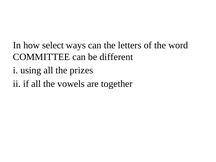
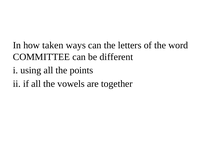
select: select -> taken (53, 45)
prizes: prizes -> points (81, 70)
